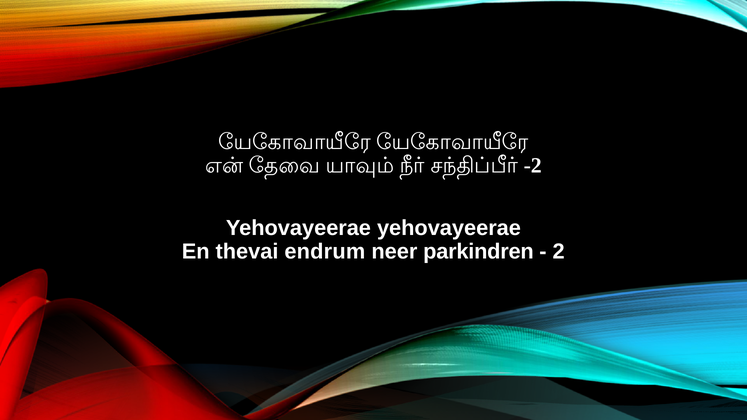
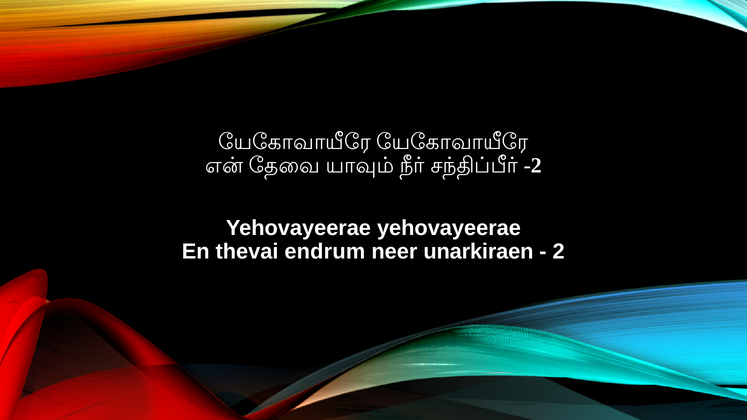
parkindren: parkindren -> unarkiraen (478, 252)
